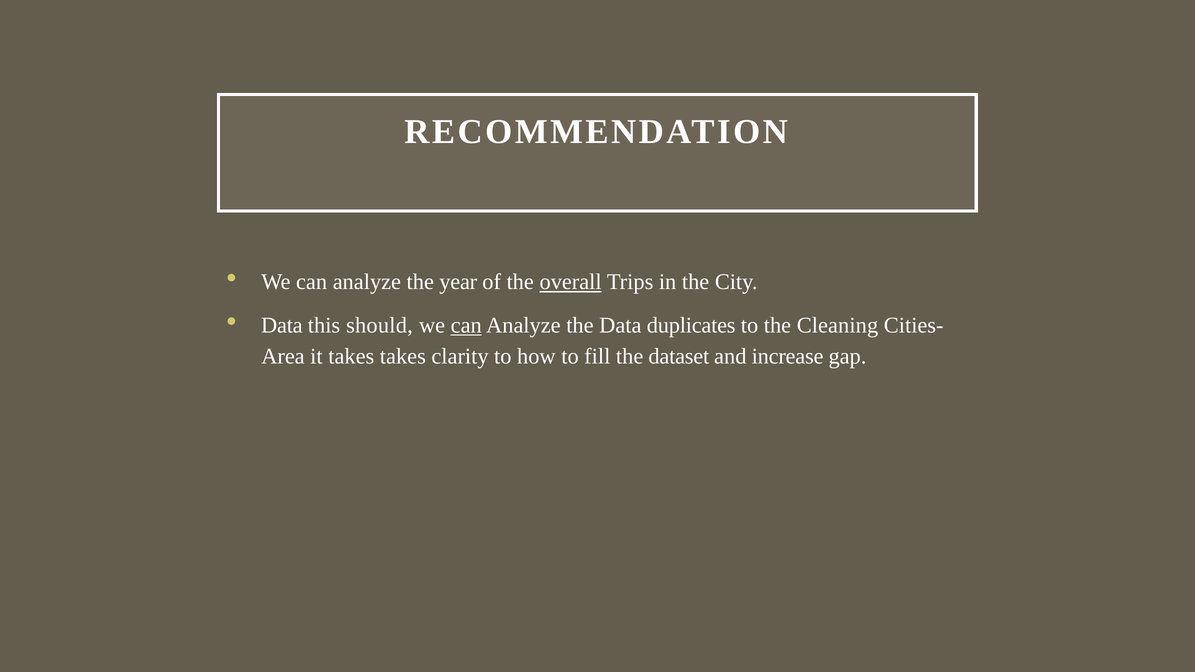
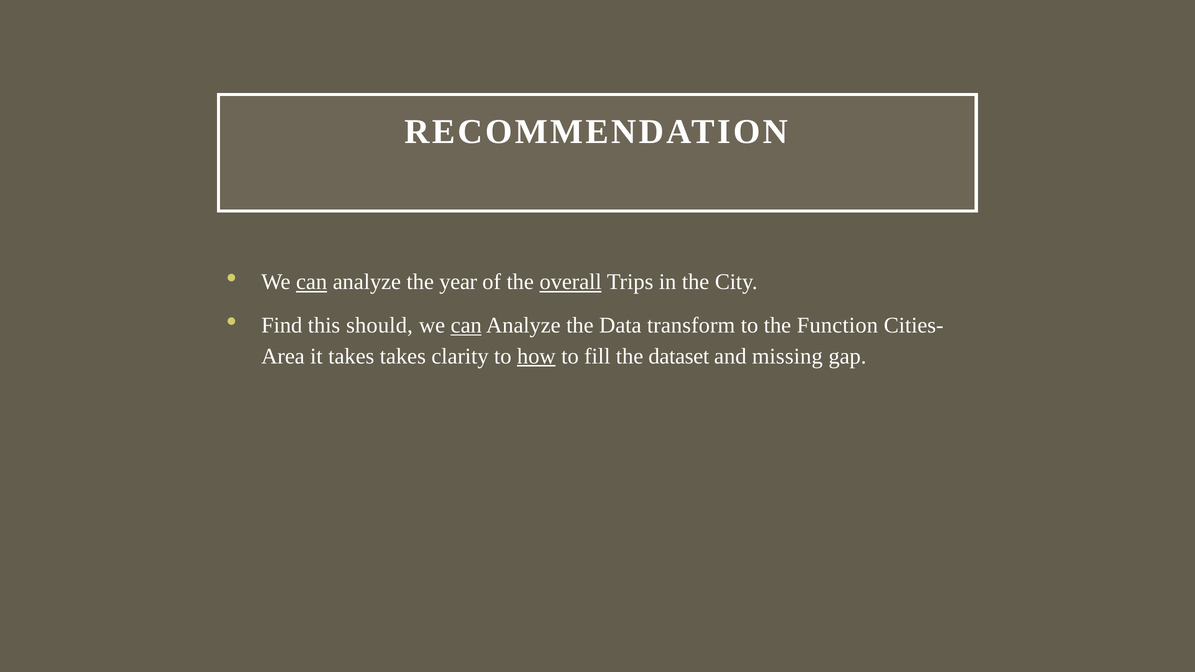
can underline: none -> present (312, 282)
Data: Data -> Find (282, 325)
duplicates: duplicates -> transform (691, 325)
Cleaning: Cleaning -> Function (837, 325)
how underline: none -> present (536, 356)
increase: increase -> missing (787, 356)
